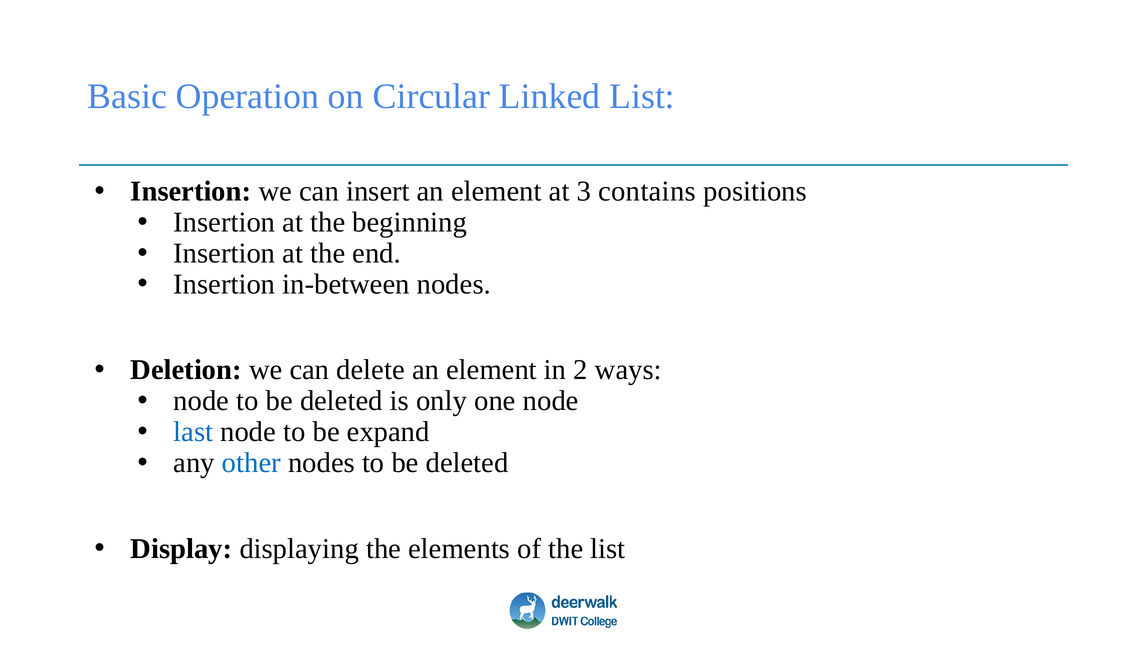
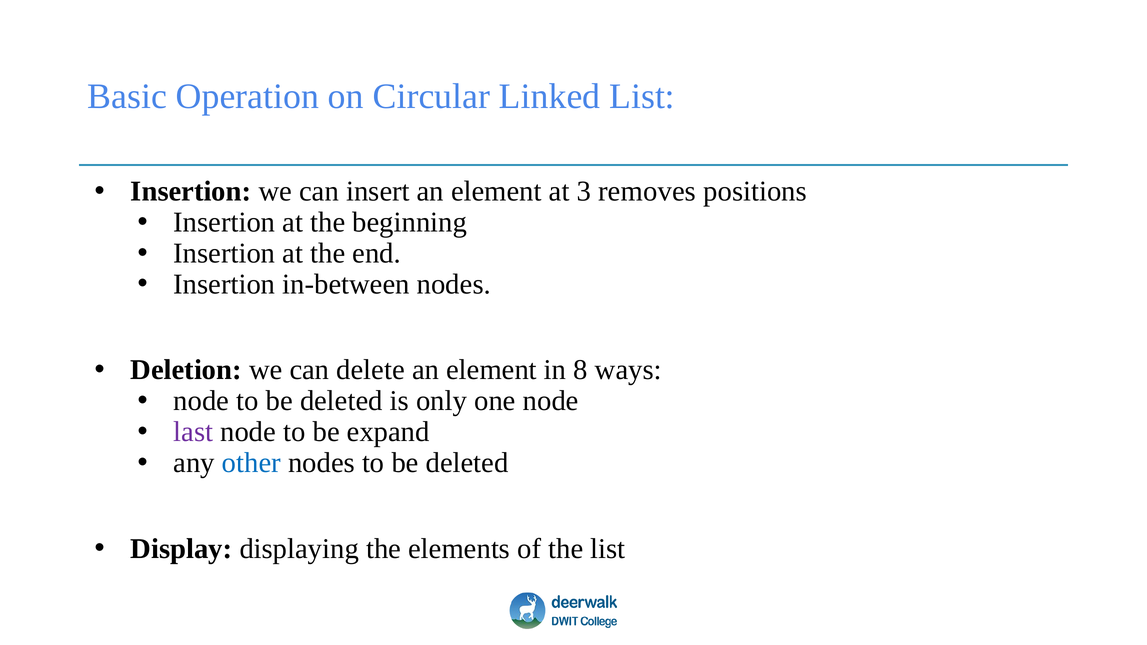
contains: contains -> removes (647, 191)
2: 2 -> 8 (581, 370)
last colour: blue -> purple (193, 432)
